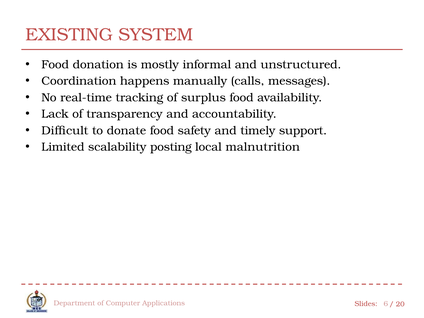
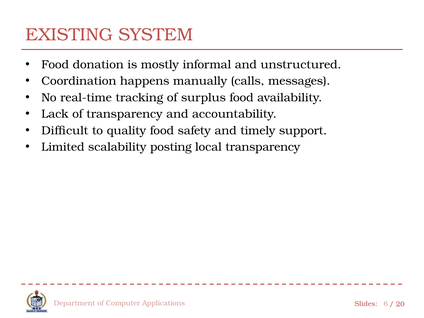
donate: donate -> quality (126, 131)
local malnutrition: malnutrition -> transparency (263, 147)
